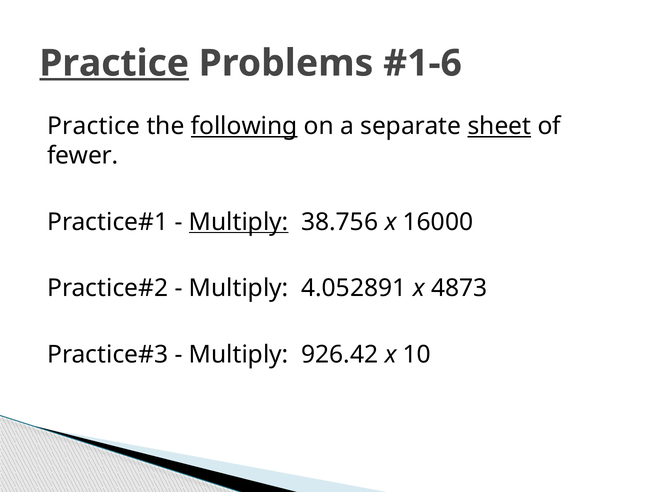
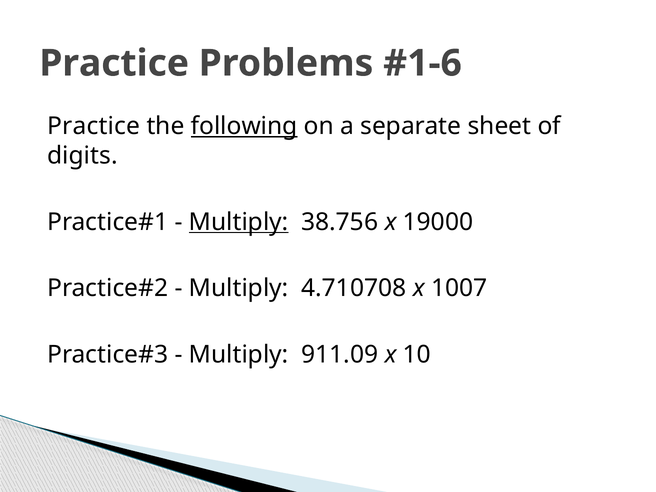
Practice underline: present -> none (114, 63)
sheet underline: present -> none (499, 126)
fewer: fewer -> digits (82, 156)
16000: 16000 -> 19000 (438, 222)
4.052891: 4.052891 -> 4.710708 (354, 288)
4873: 4873 -> 1007 (459, 288)
926.42: 926.42 -> 911.09 (340, 355)
